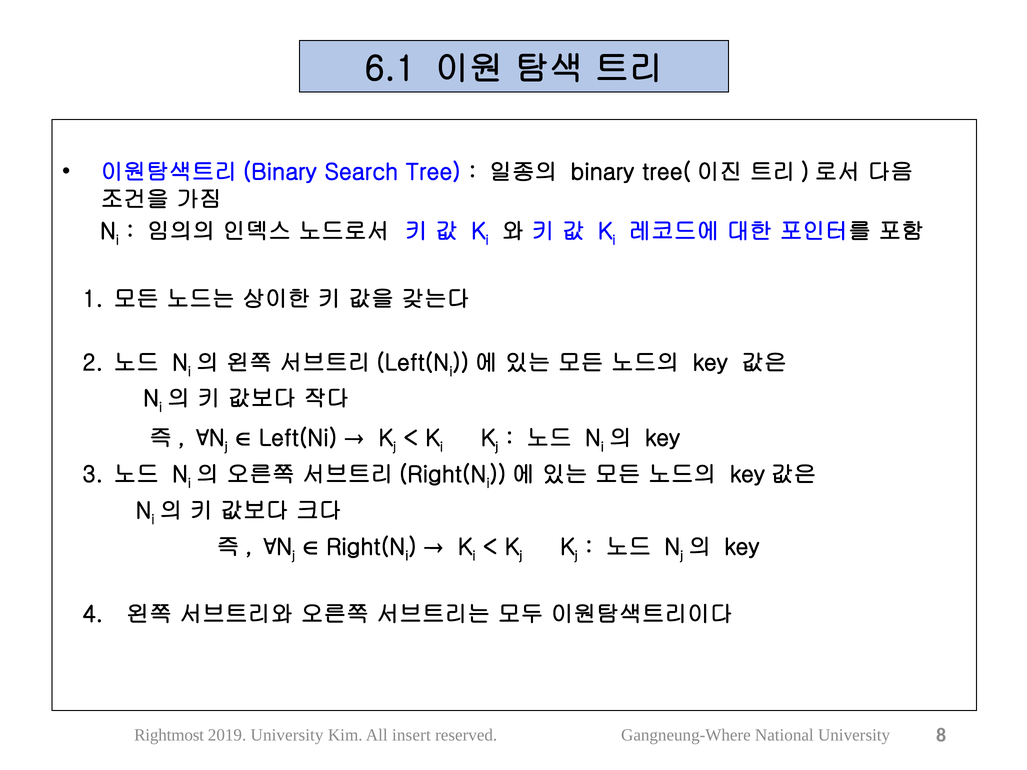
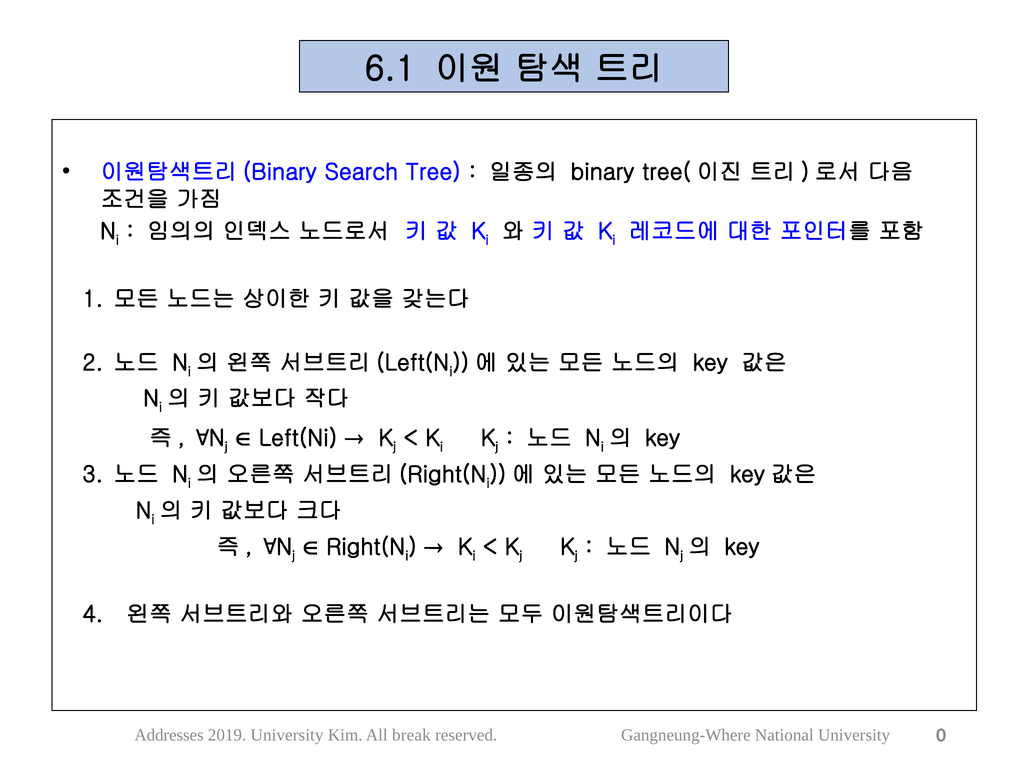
Rightmost: Rightmost -> Addresses (169, 736)
insert: insert -> break (411, 736)
8: 8 -> 0 (941, 736)
